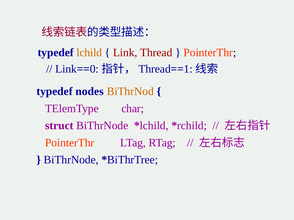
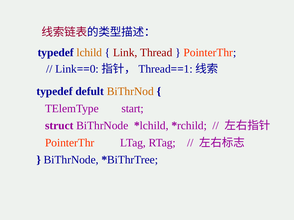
nodes: nodes -> defult (90, 92)
char: char -> start (133, 109)
